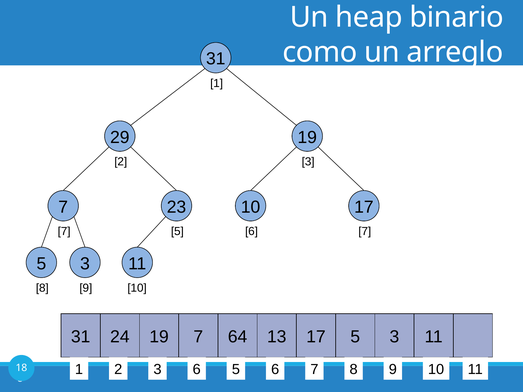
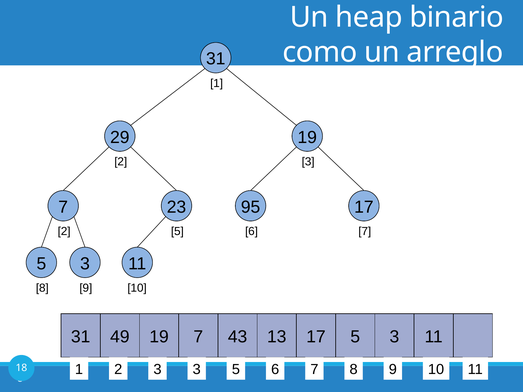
23 10: 10 -> 95 (251, 207)
7: 7 -> 2 (64, 232)
24: 24 -> 49 (120, 337)
64: 64 -> 43 (238, 337)
3 6: 6 -> 3 (197, 370)
